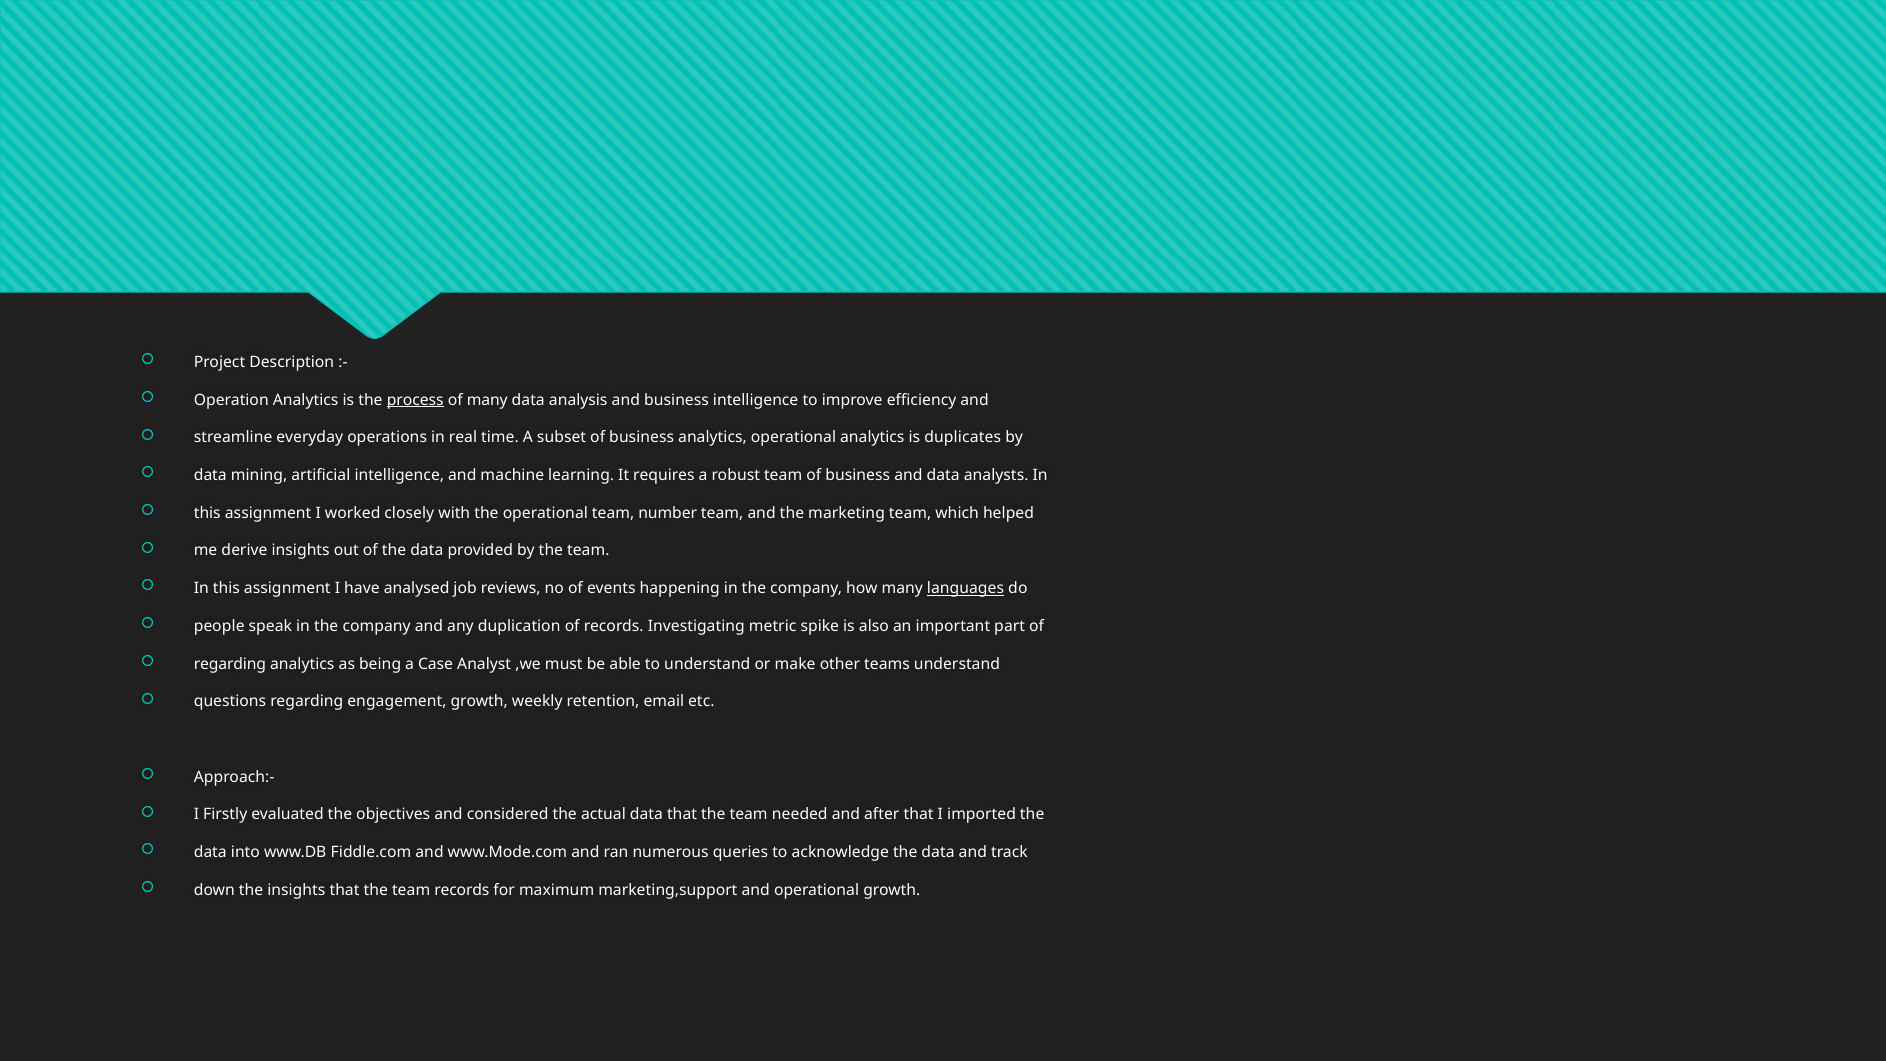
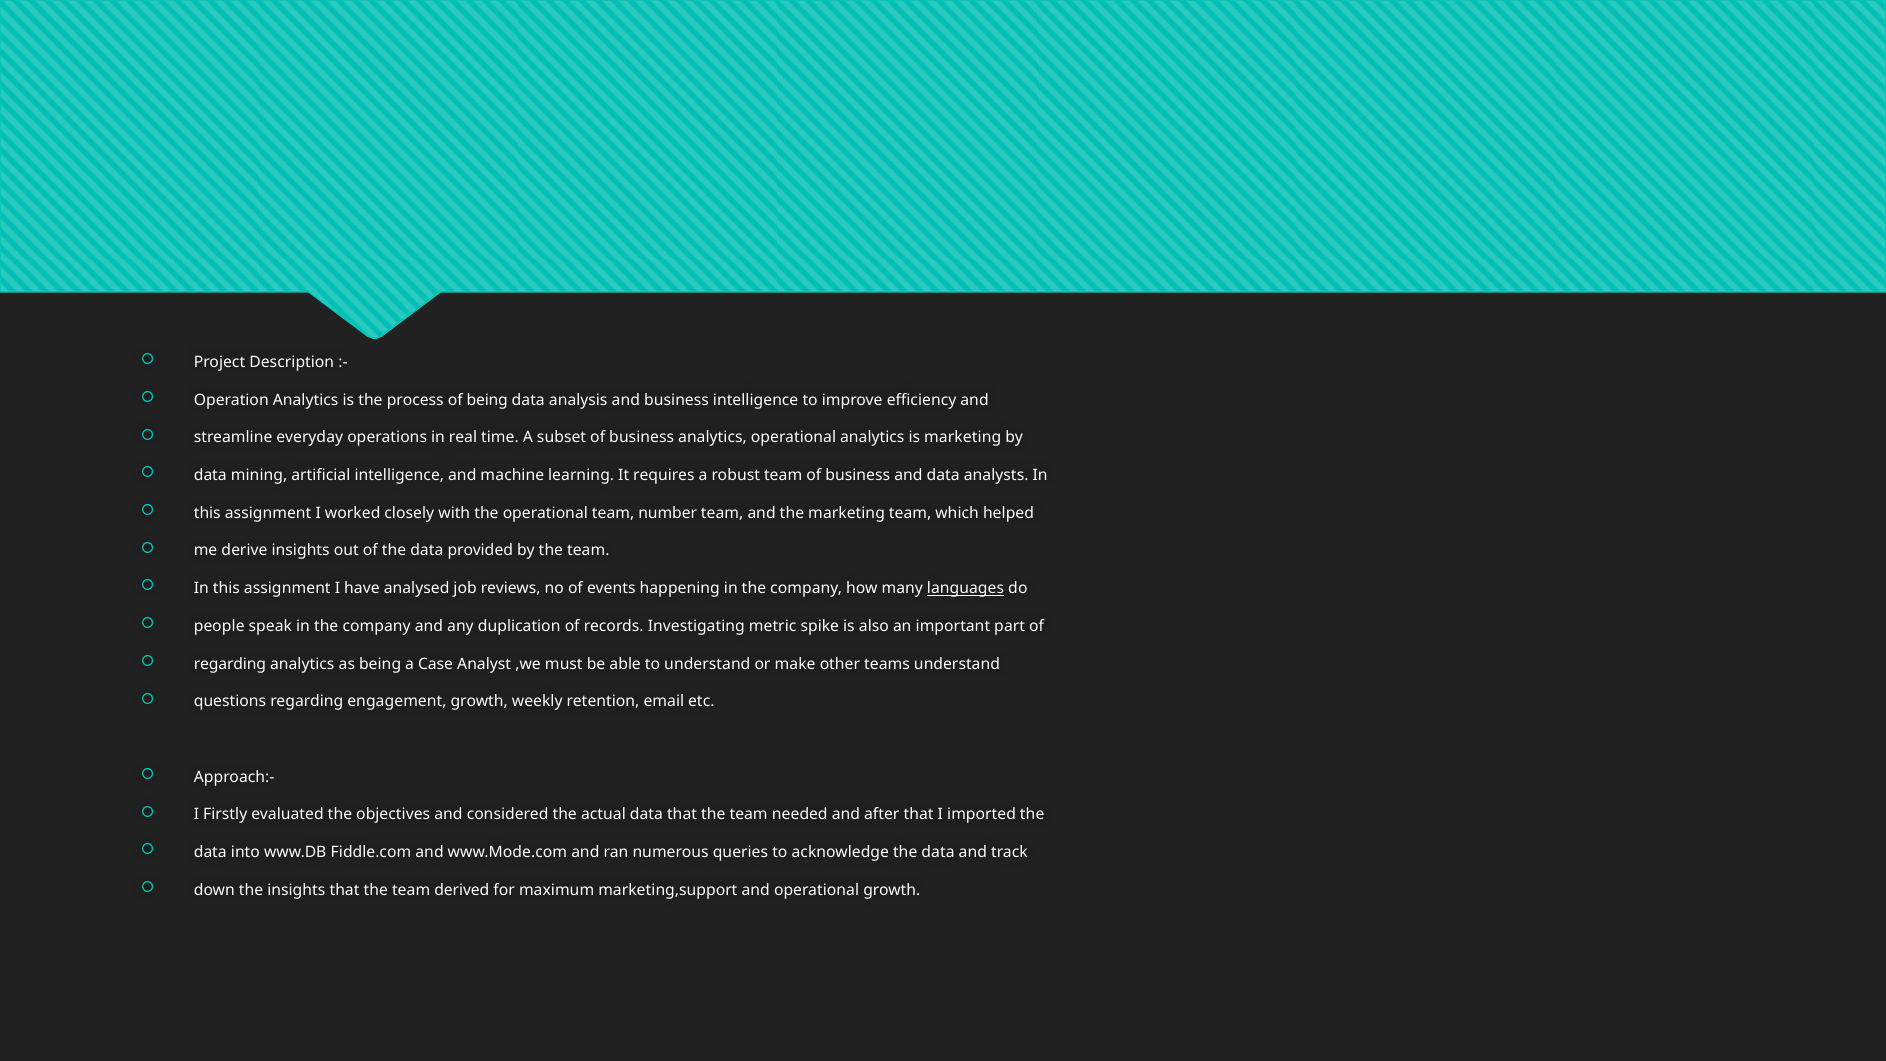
process underline: present -> none (415, 400)
of many: many -> being (487, 400)
is duplicates: duplicates -> marketing (963, 438)
team records: records -> derived (462, 890)
